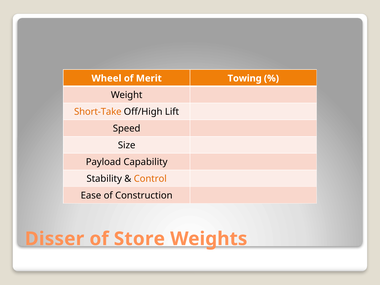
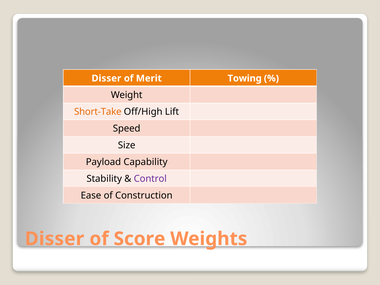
Wheel: Wheel -> Disser (106, 78)
Control colour: orange -> purple (150, 179)
Store: Store -> Score (139, 239)
